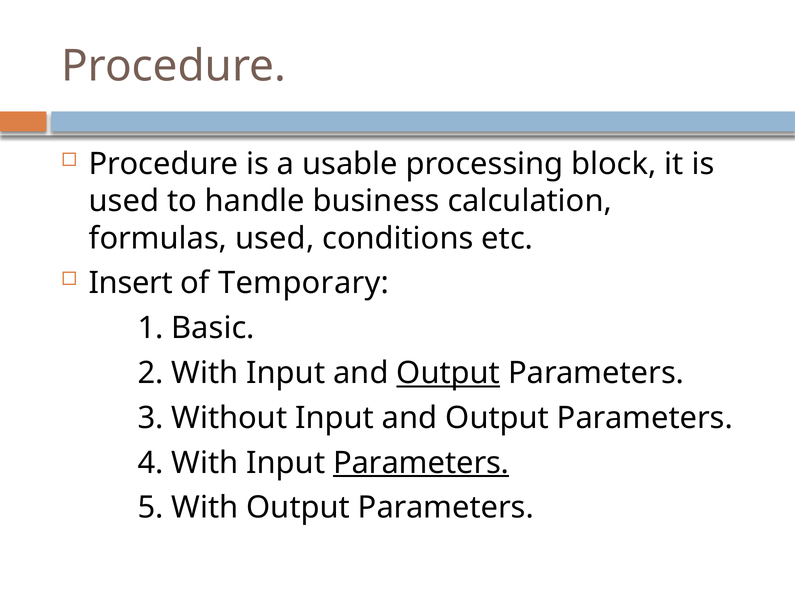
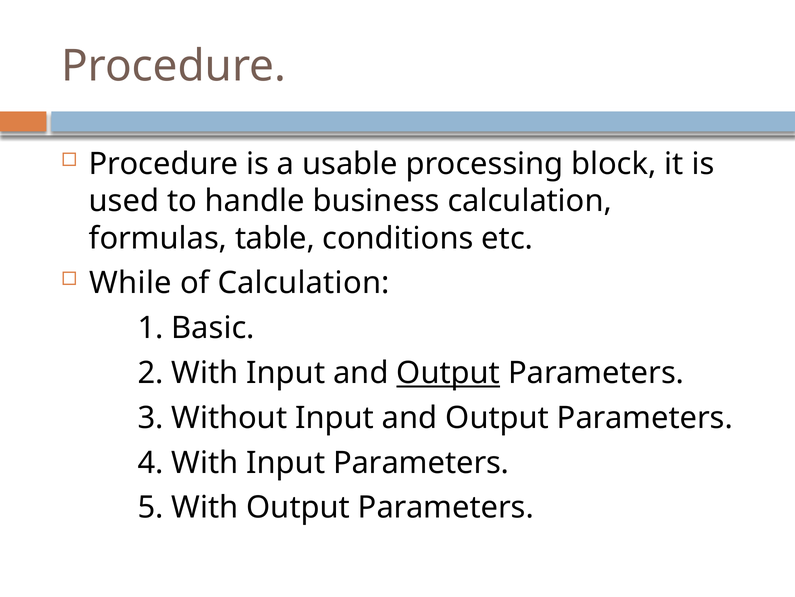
formulas used: used -> table (275, 238)
Insert: Insert -> While (130, 283)
of Temporary: Temporary -> Calculation (304, 283)
Parameters underline: present -> none (421, 462)
